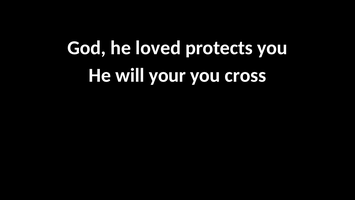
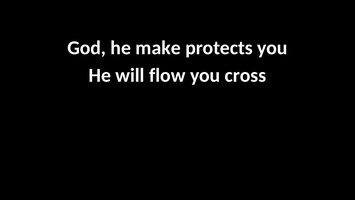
loved: loved -> make (158, 48)
your: your -> flow (167, 75)
